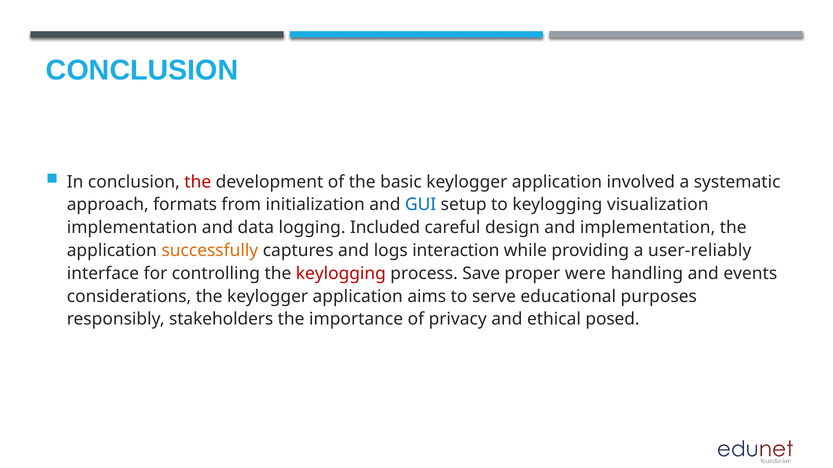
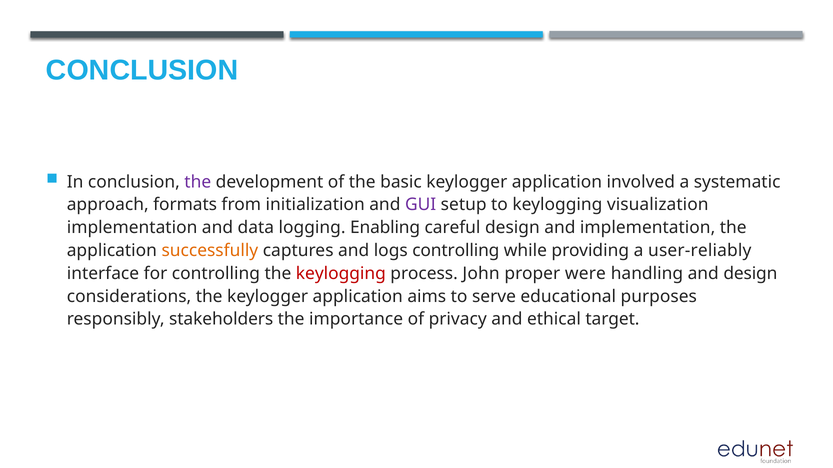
the colour: red -> purple (198, 182)
GUI colour: blue -> purple (421, 205)
Included: Included -> Enabling (385, 228)
logs interaction: interaction -> controlling (456, 251)
Save: Save -> John (481, 274)
and events: events -> design (750, 274)
posed: posed -> target (612, 320)
